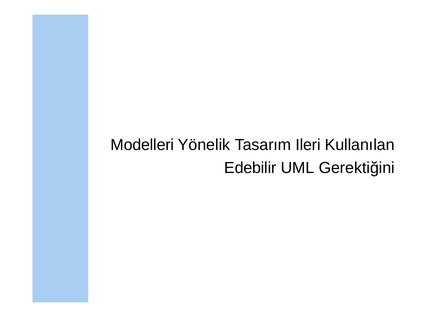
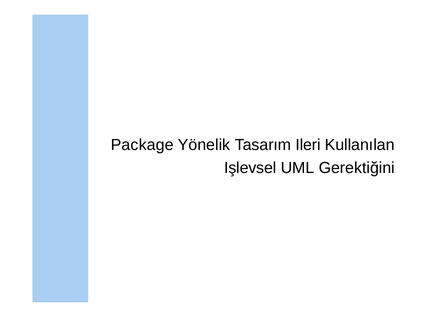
Modelleri: Modelleri -> Package (142, 145)
Edebilir: Edebilir -> Işlevsel (250, 168)
